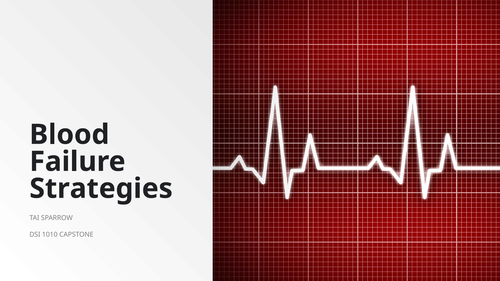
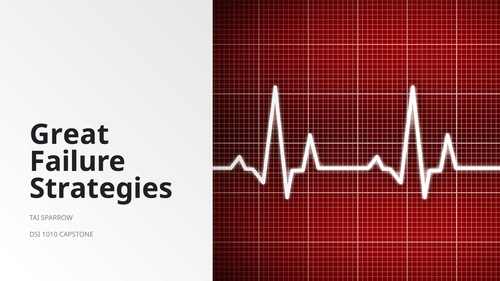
Blood: Blood -> Great (69, 135)
